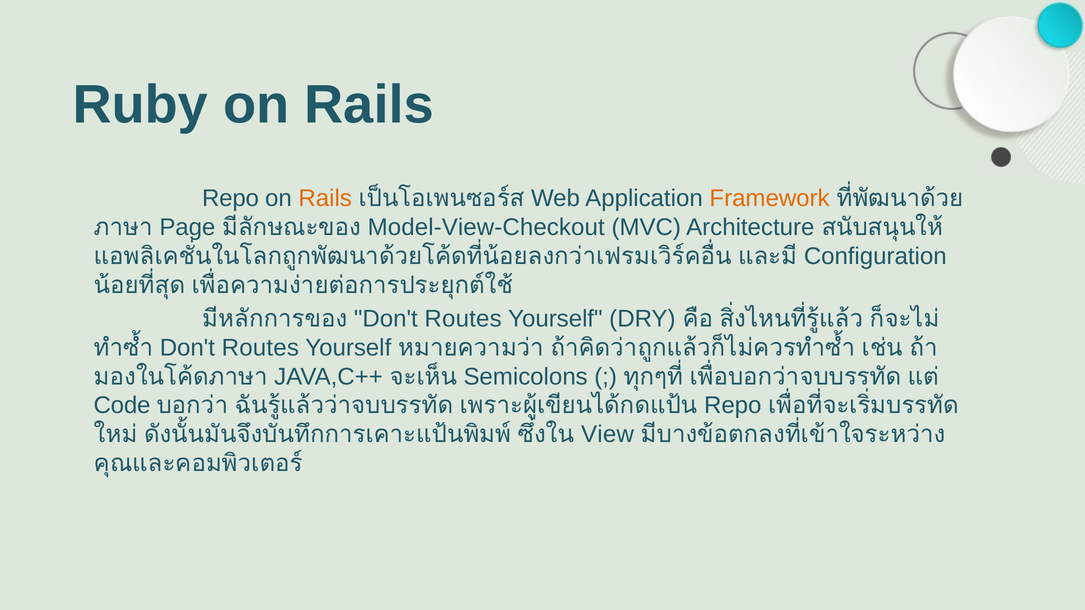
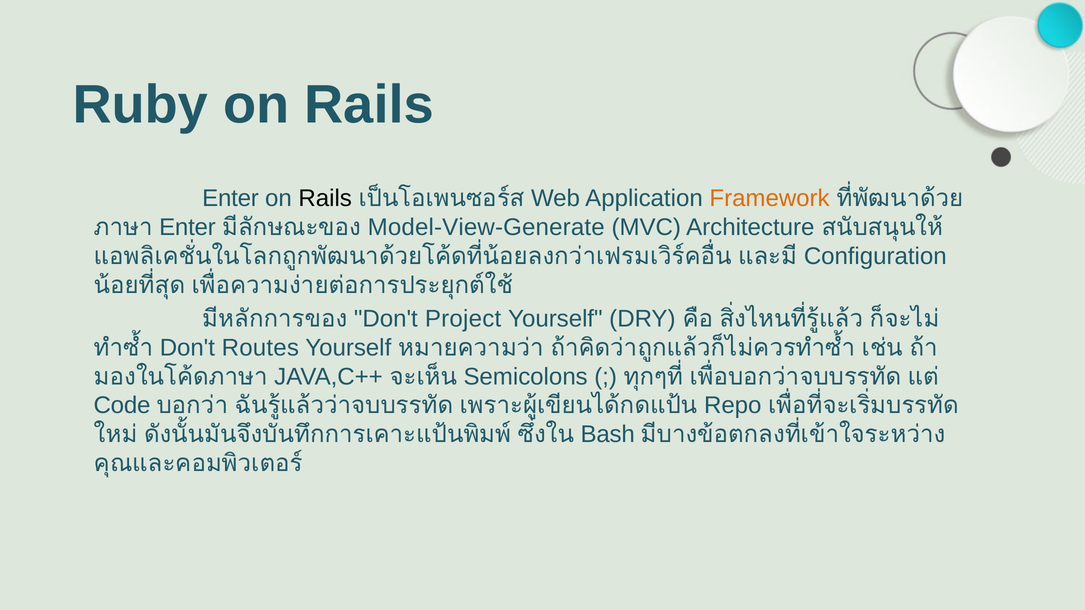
Repo: Repo -> Enter (231, 198)
Rails colour: orange -> black (325, 198)
Page: Page -> Enter (187, 227)
Model-View-Checkout: Model-View-Checkout -> Model-View-Generate (486, 227)
Routes: Routes -> Project (463, 319)
View: View -> Bash (608, 435)
